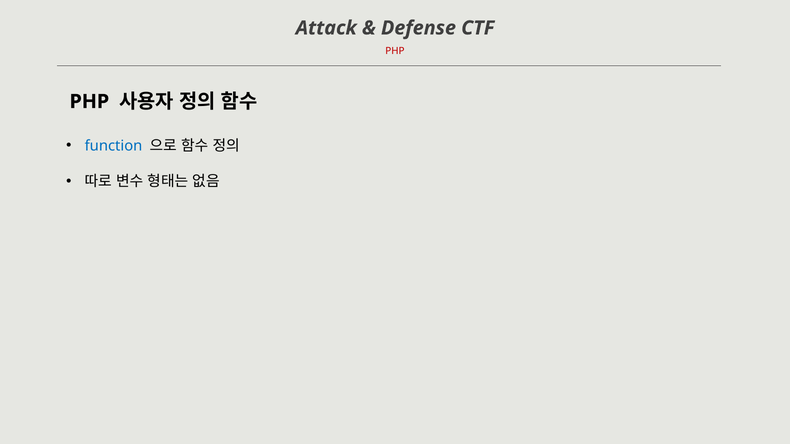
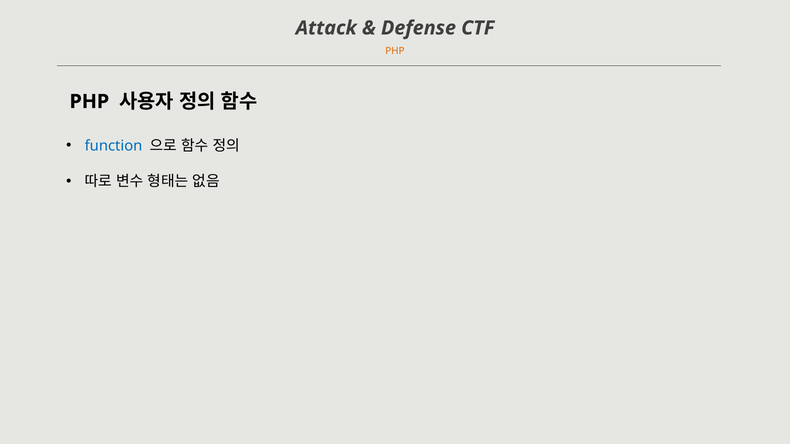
PHP colour: red -> orange (395, 51)
